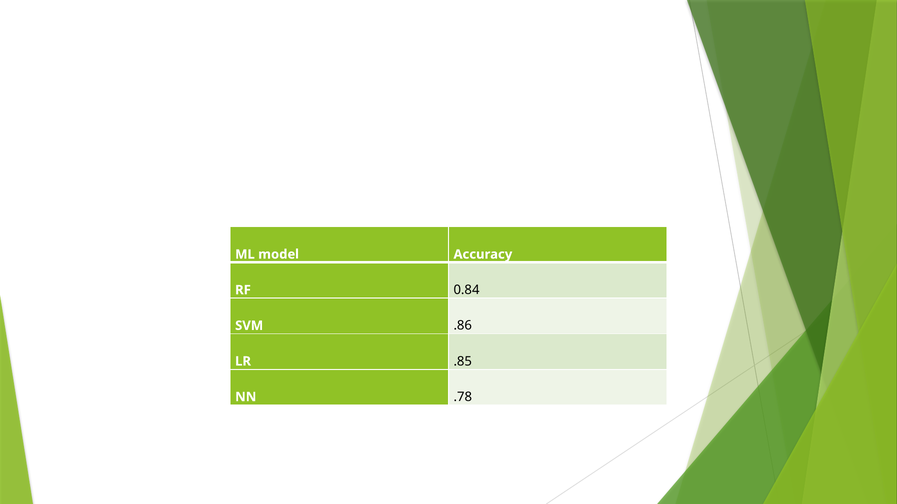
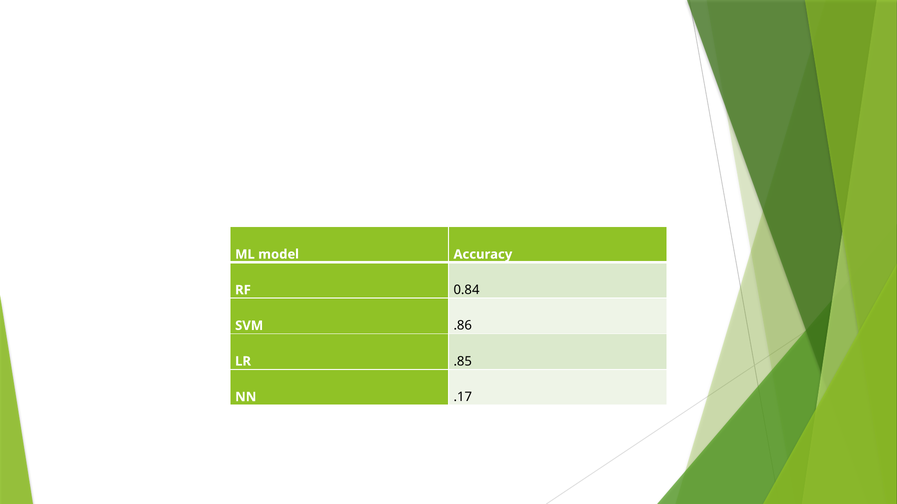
.78: .78 -> .17 (463, 397)
